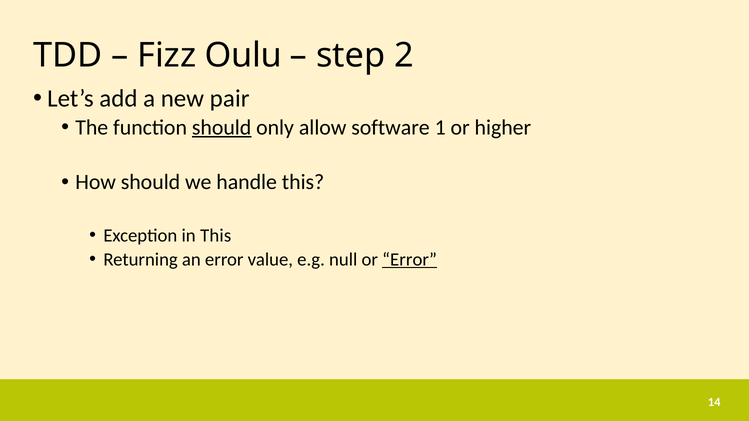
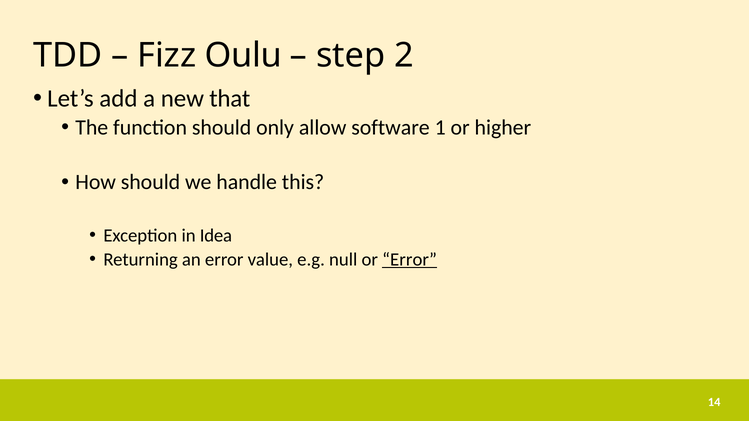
pair: pair -> that (230, 98)
should underline: present -> none (222, 128)
in This: This -> Idea (216, 236)
